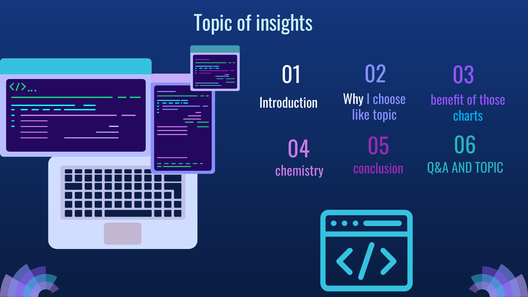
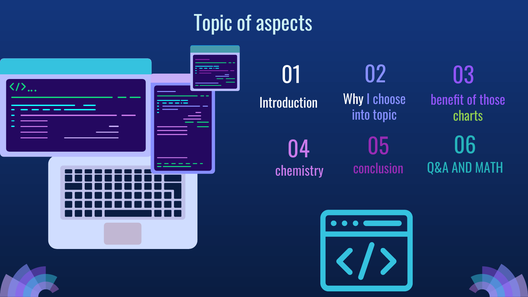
insights: insights -> aspects (284, 24)
like: like -> into (361, 116)
charts colour: light blue -> light green (468, 116)
AND TOPIC: TOPIC -> MATH (489, 168)
